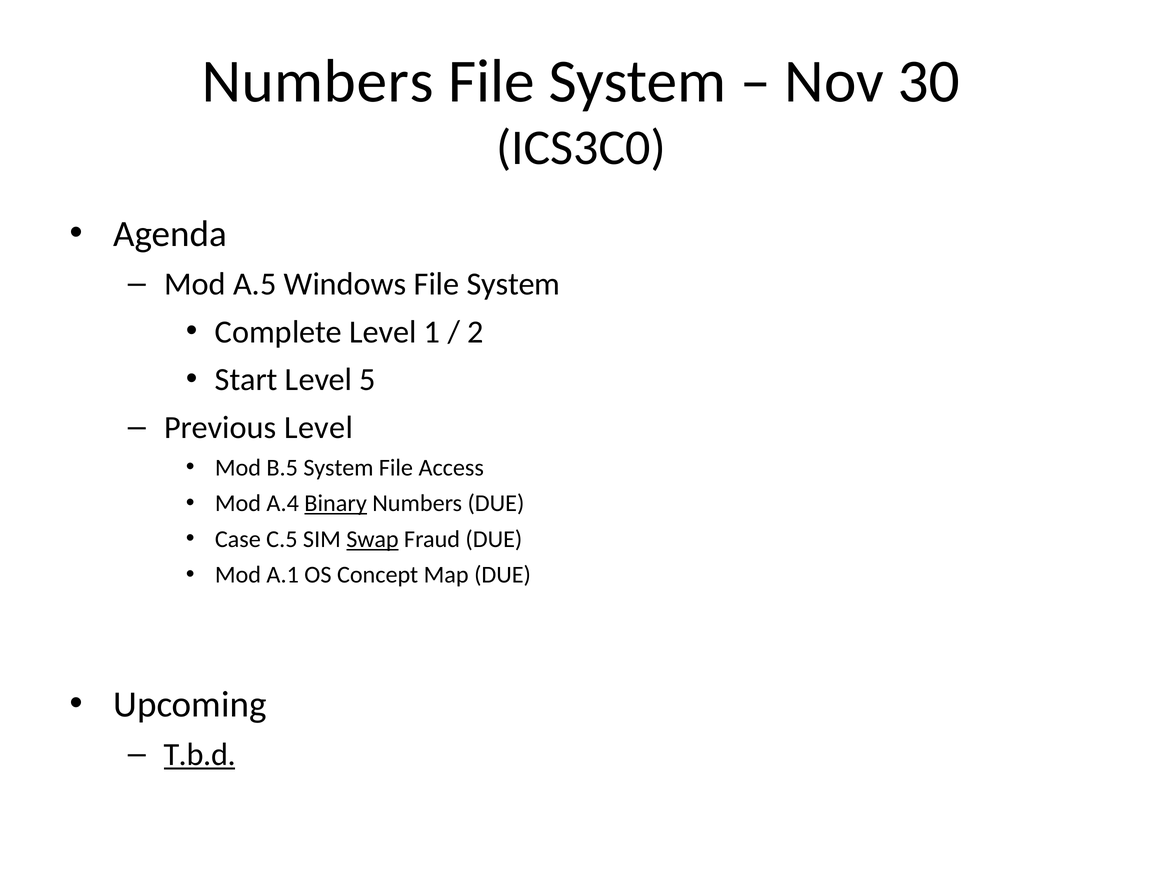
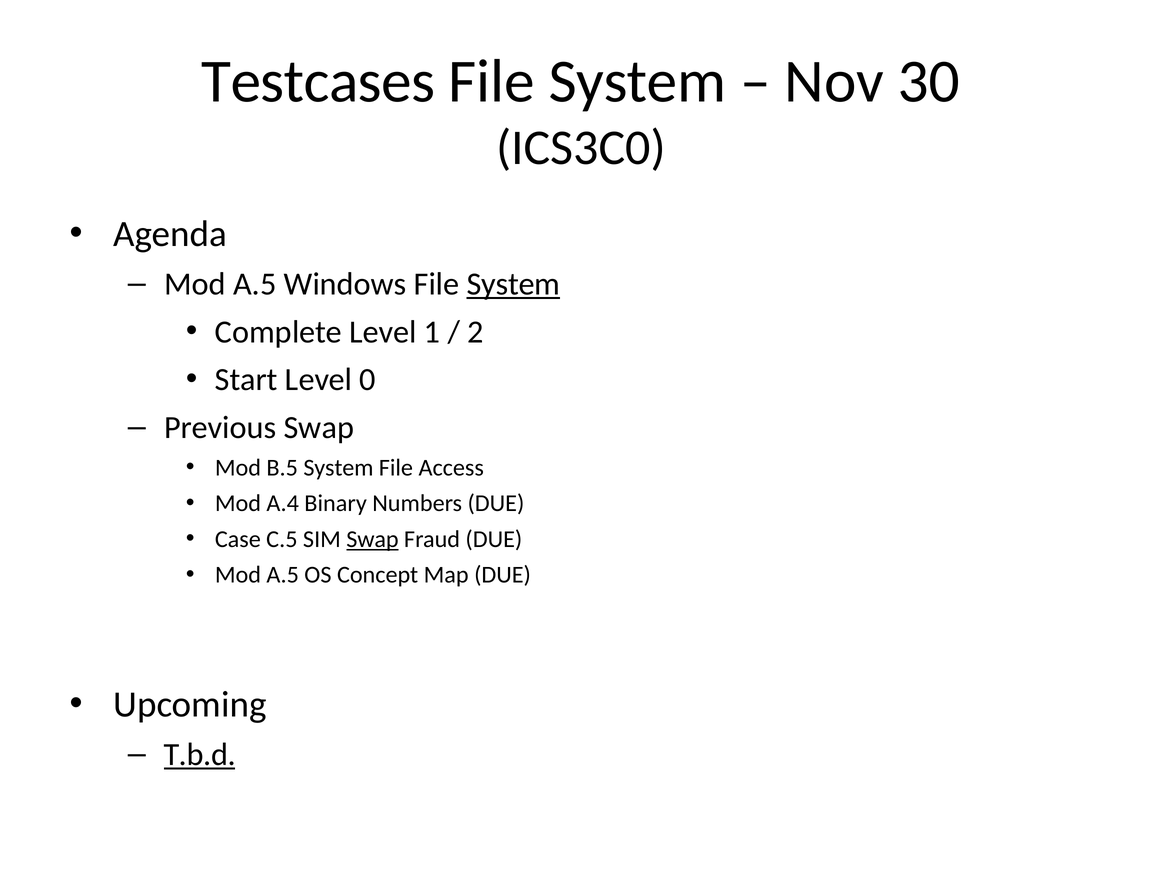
Numbers: Numbers -> Testcases (318, 82)
System underline: none -> present (513, 284)
5: 5 -> 0 (368, 380)
Previous Level: Level -> Swap (319, 428)
Binary underline: present -> none (336, 504)
A.1: A.1 -> A.5 (283, 575)
